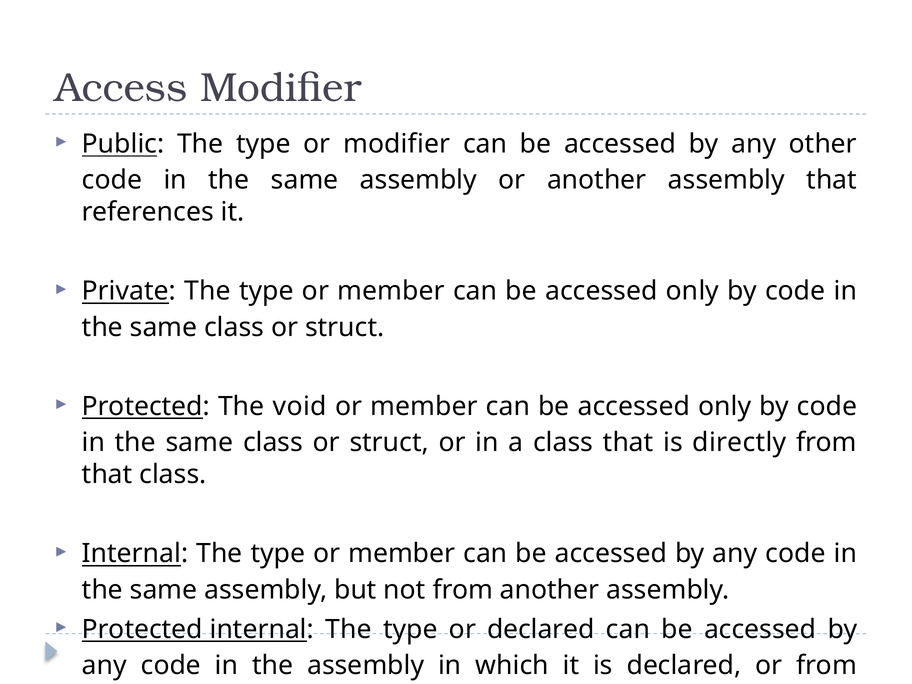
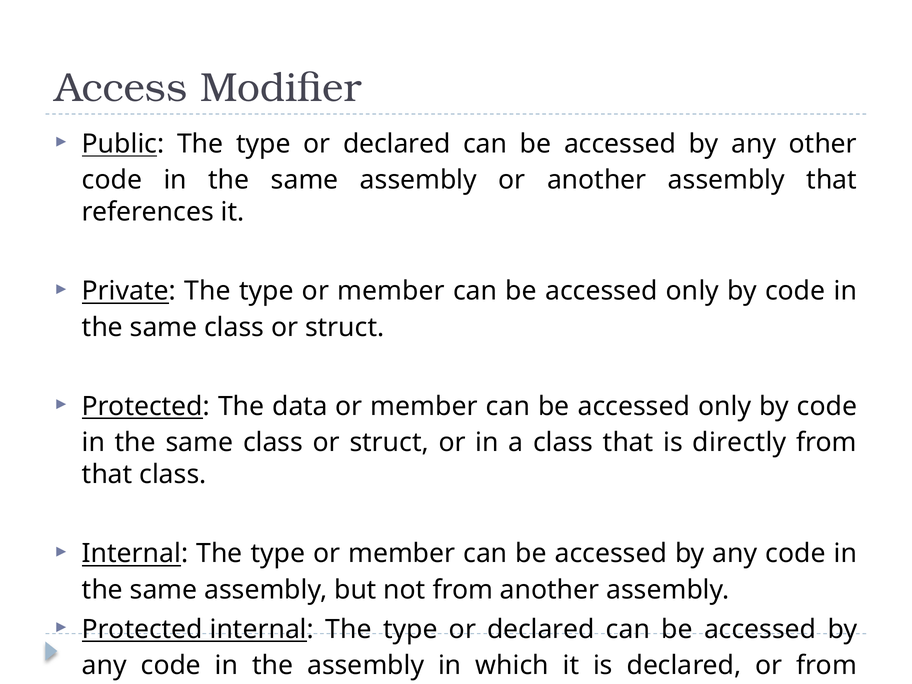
modifier: modifier -> declared (397, 144)
void: void -> data (300, 406)
